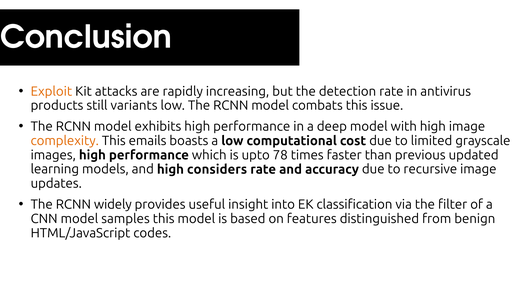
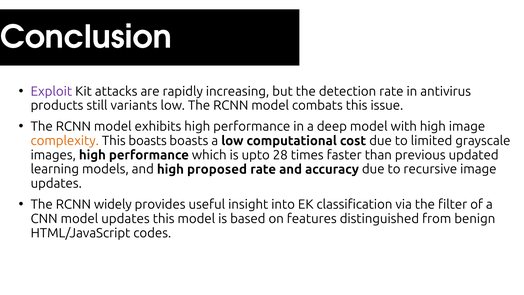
Exploit colour: orange -> purple (51, 91)
This emails: emails -> boasts (148, 141)
78: 78 -> 28 (280, 155)
considers: considers -> proposed (217, 169)
model samples: samples -> updates (125, 219)
